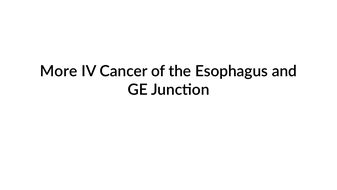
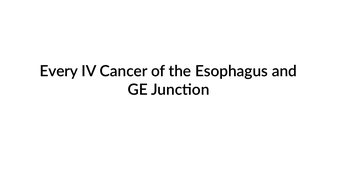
More: More -> Every (59, 71)
